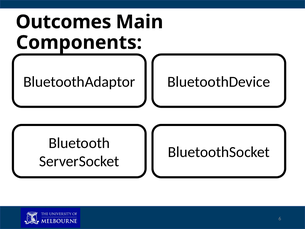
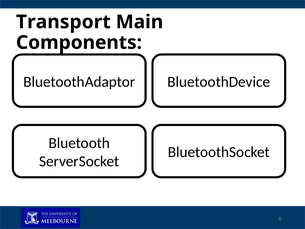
Outcomes: Outcomes -> Transport (63, 22)
